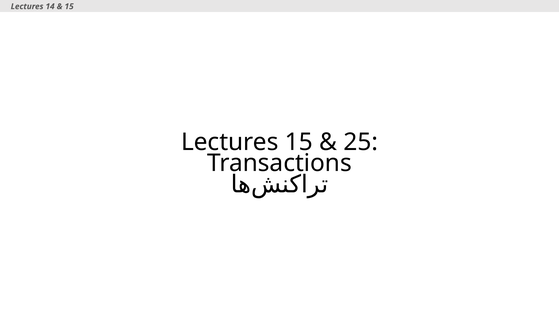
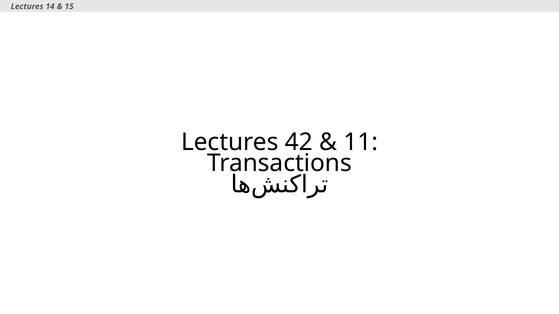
Lectures 15: 15 -> 42 (299, 142)
25: 25 -> 11 (361, 142)
